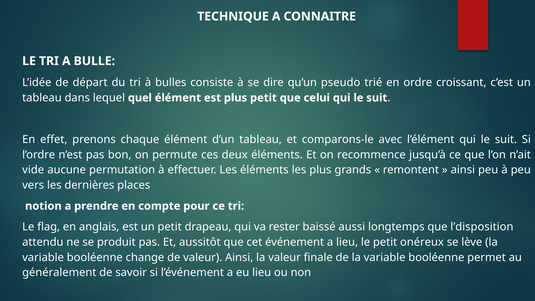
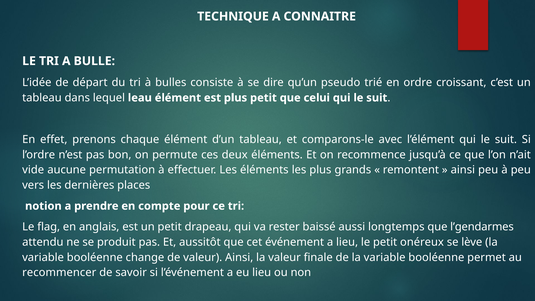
quel: quel -> leau (140, 98)
l’disposition: l’disposition -> l’gendarmes (482, 227)
généralement: généralement -> recommencer (59, 273)
